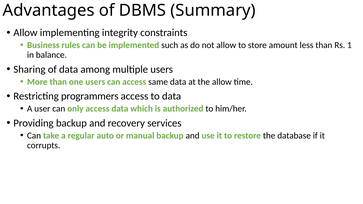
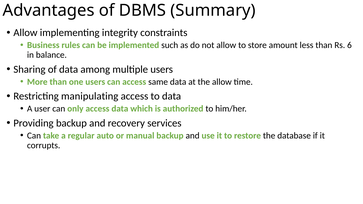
1: 1 -> 6 (349, 45)
programmers: programmers -> manipulating (90, 96)
